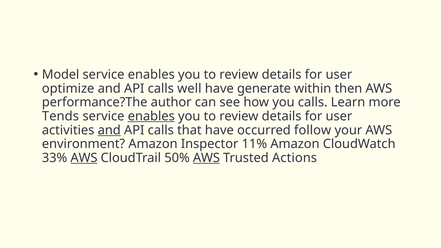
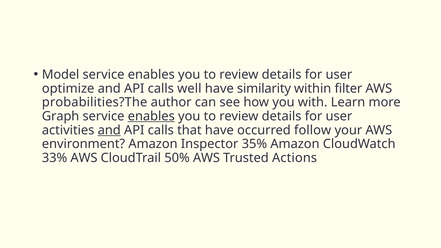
generate: generate -> similarity (264, 88)
then: then -> filter (348, 88)
performance?The: performance?The -> probabilities?The (95, 102)
you calls: calls -> with (313, 102)
Tends: Tends -> Graph (61, 116)
11%: 11% -> 35% (254, 144)
AWS underline: present -> none (84, 158)
AWS underline: present -> none (206, 158)
